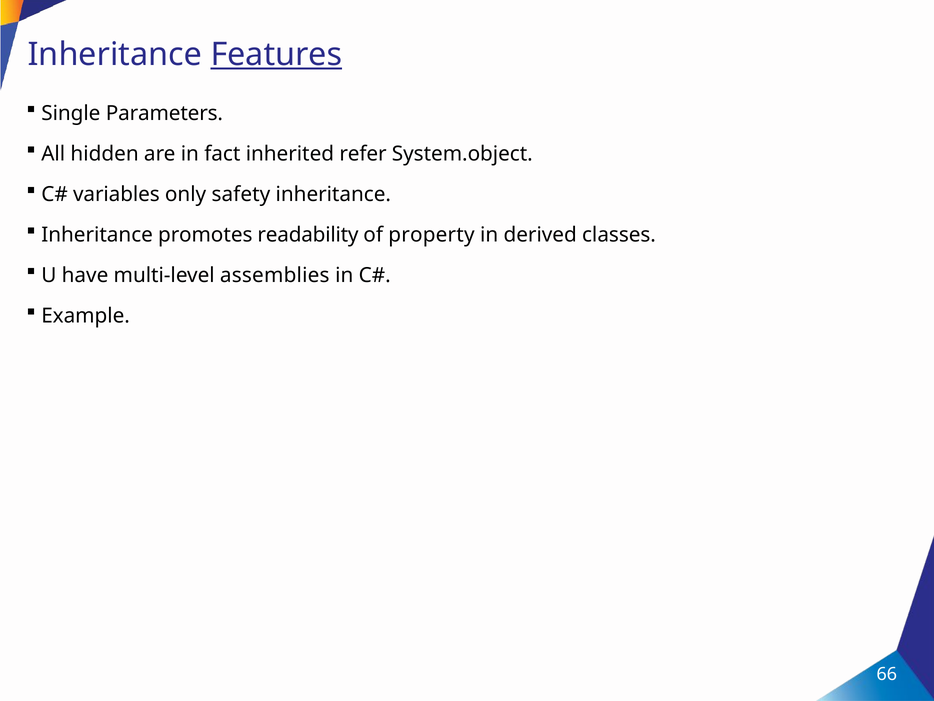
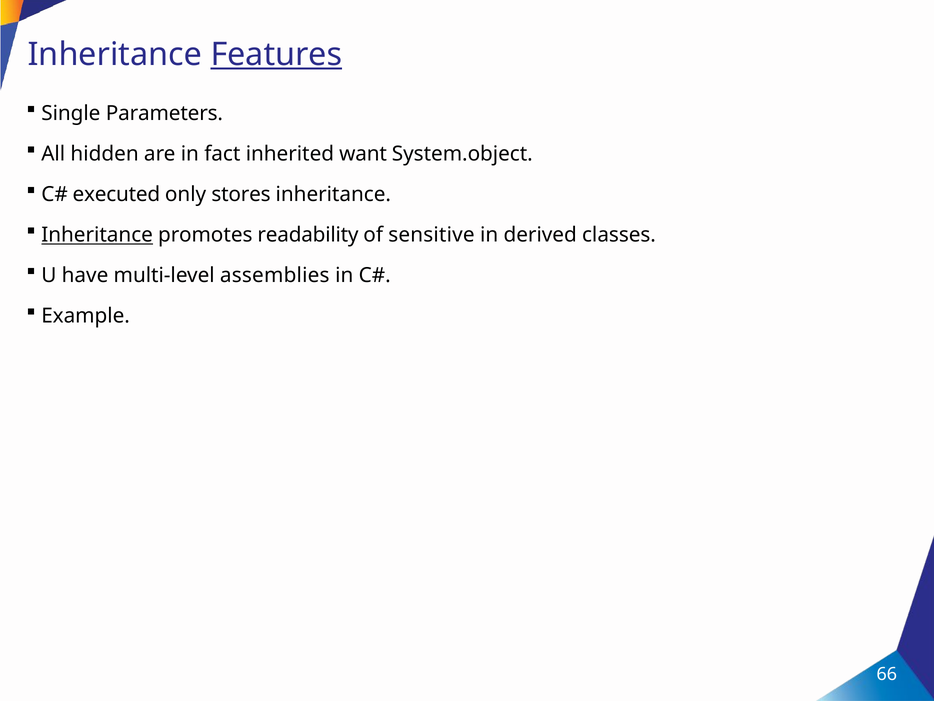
refer: refer -> want (363, 154)
variables: variables -> executed (116, 194)
safety: safety -> stores (241, 194)
Inheritance underline: none -> present (97, 235)
property: property -> sensitive (431, 235)
